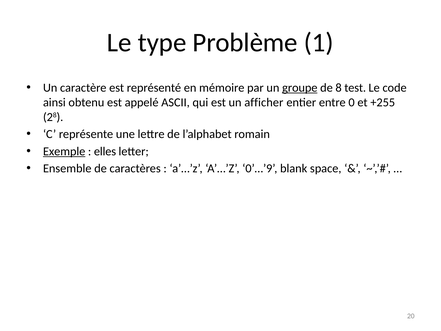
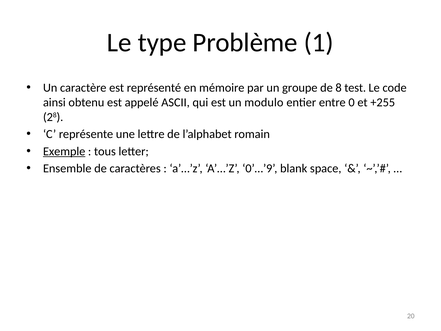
groupe underline: present -> none (300, 88)
afficher: afficher -> modulo (264, 102)
elles: elles -> tous (105, 151)
